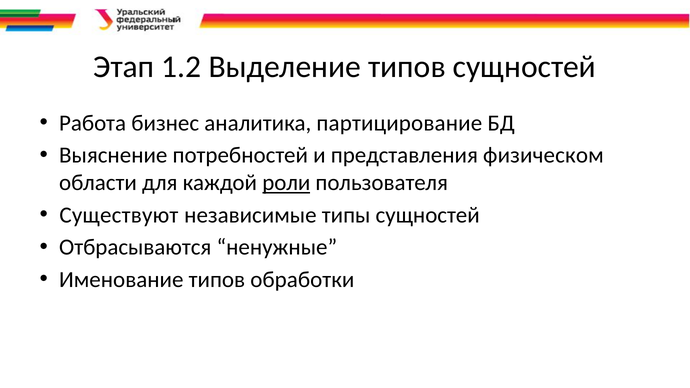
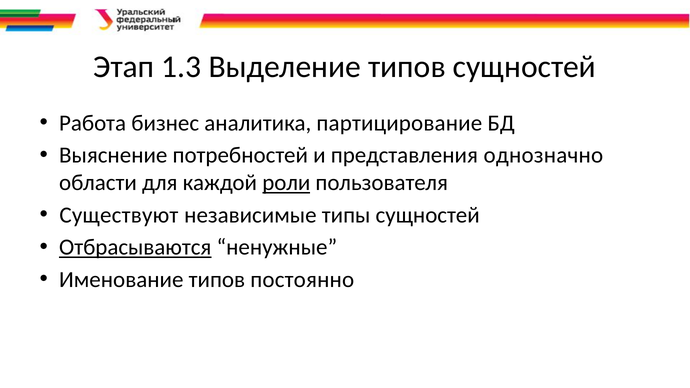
1.2: 1.2 -> 1.3 (181, 67)
физическом: физическом -> однозначно (543, 155)
Отбрасываются underline: none -> present (135, 247)
обработки: обработки -> постоянно (302, 280)
